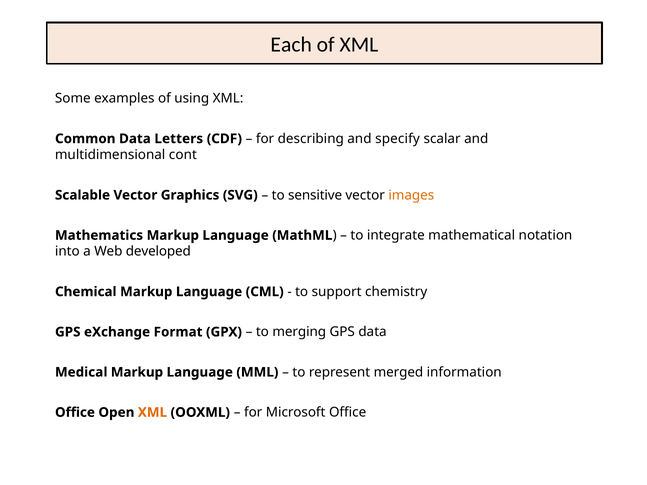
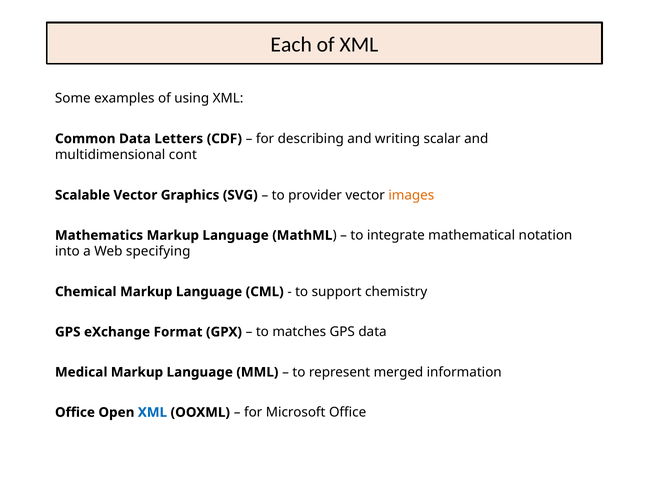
specify: specify -> writing (398, 139)
sensitive: sensitive -> provider (315, 195)
developed: developed -> specifying (158, 252)
merging: merging -> matches (299, 332)
XML colour: orange -> blue (152, 413)
